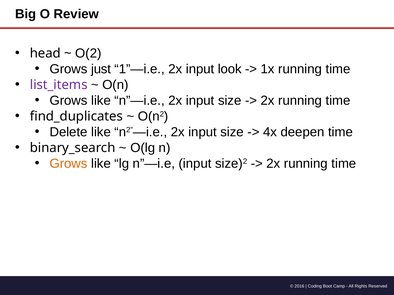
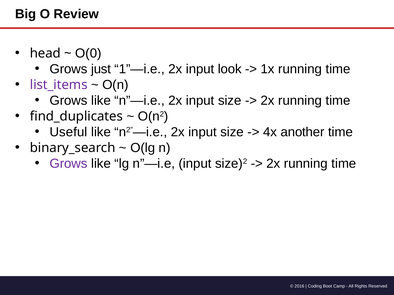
O(2: O(2 -> O(0 (88, 53)
Delete: Delete -> Useful (68, 132)
deepen: deepen -> another (303, 132)
Grows colour: orange -> purple (69, 164)
